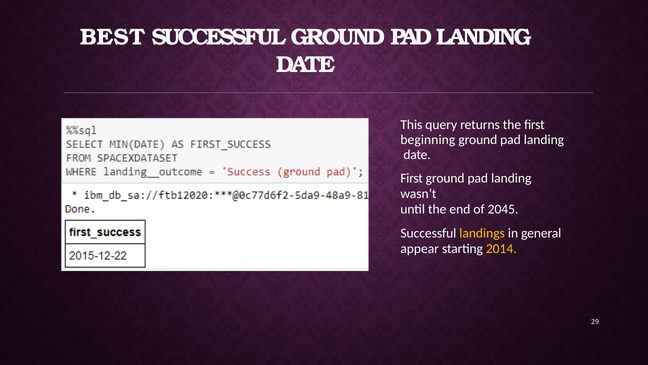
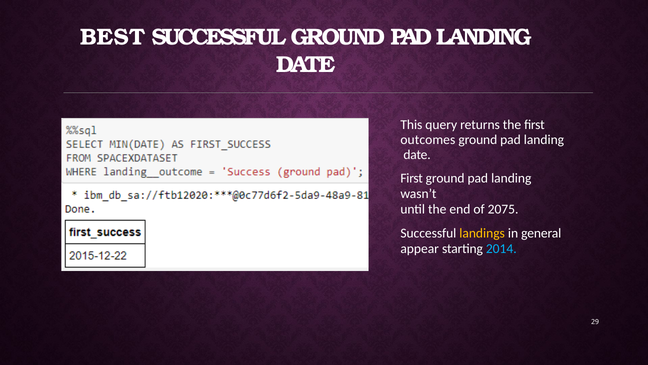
beginning: beginning -> outcomes (428, 140)
2045: 2045 -> 2075 (503, 209)
2014 colour: yellow -> light blue (501, 248)
